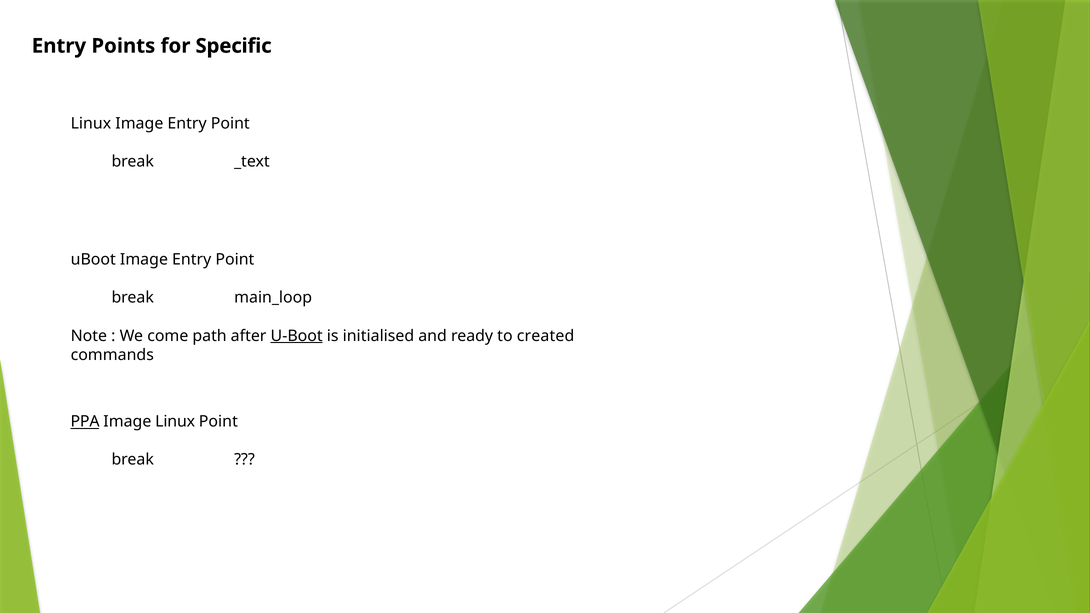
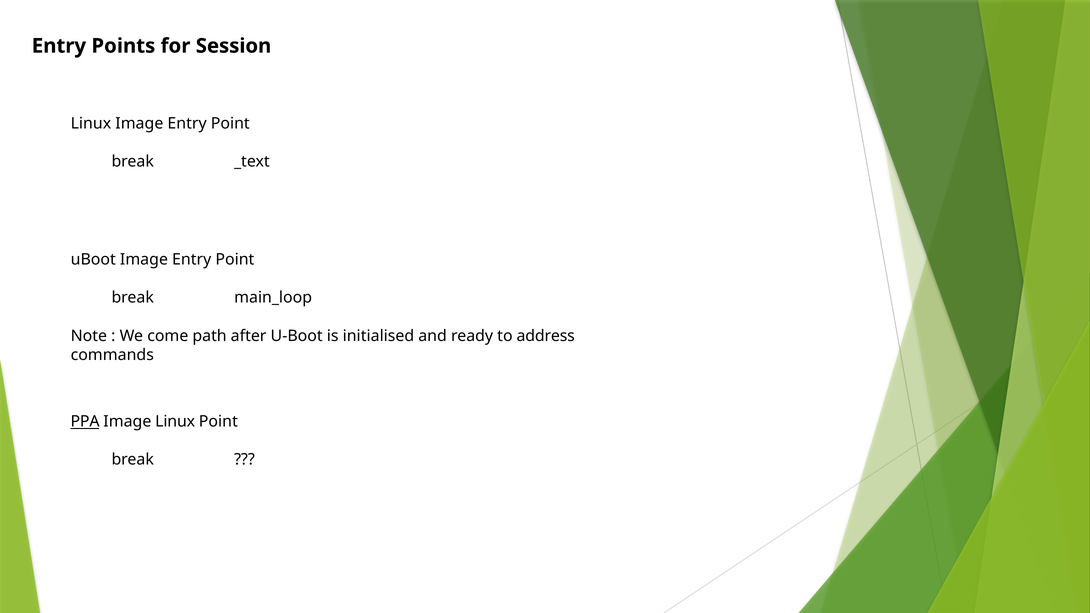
Specific: Specific -> Session (234, 46)
U-Boot underline: present -> none (297, 336)
created: created -> address (546, 336)
